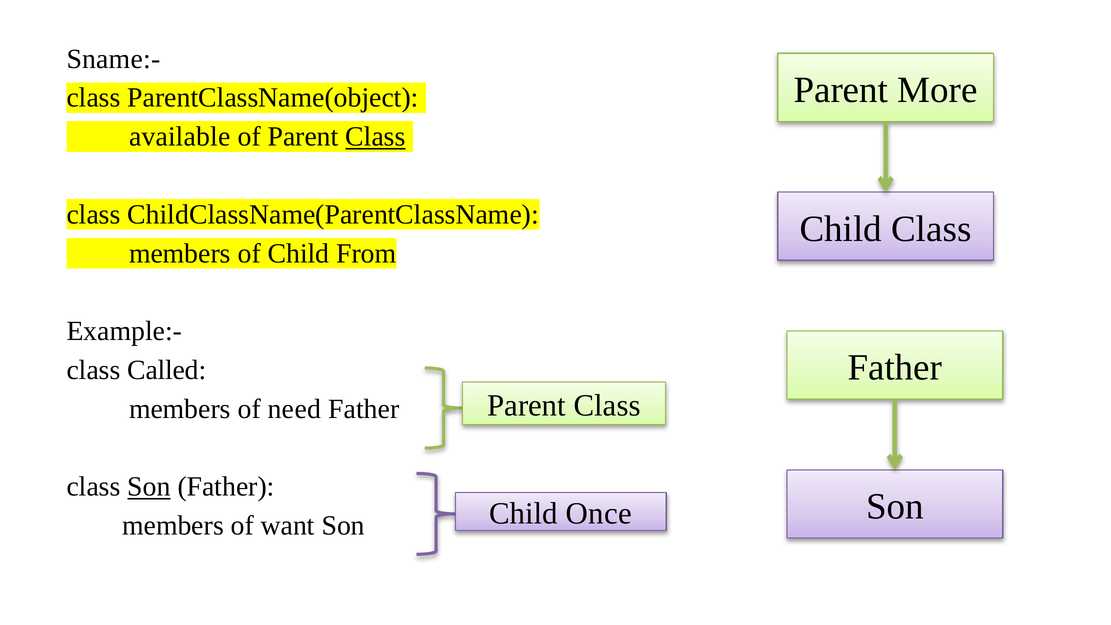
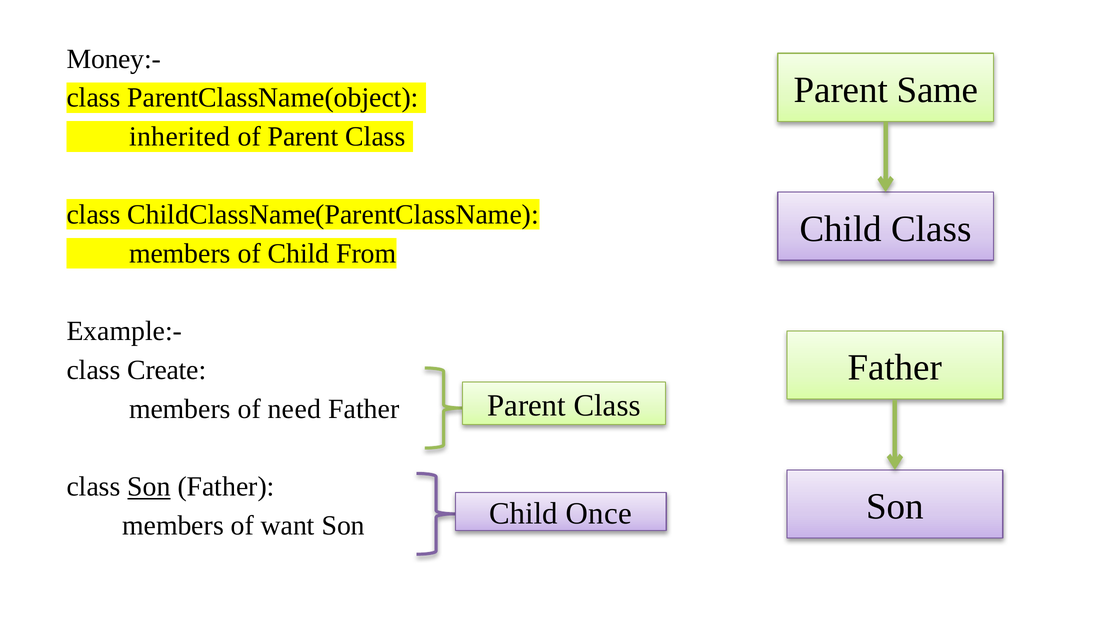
Sname:-: Sname:- -> Money:- (114, 59)
More: More -> Same (938, 90)
available: available -> inherited (180, 137)
Class underline: present -> none (376, 137)
Called: Called -> Create (167, 370)
